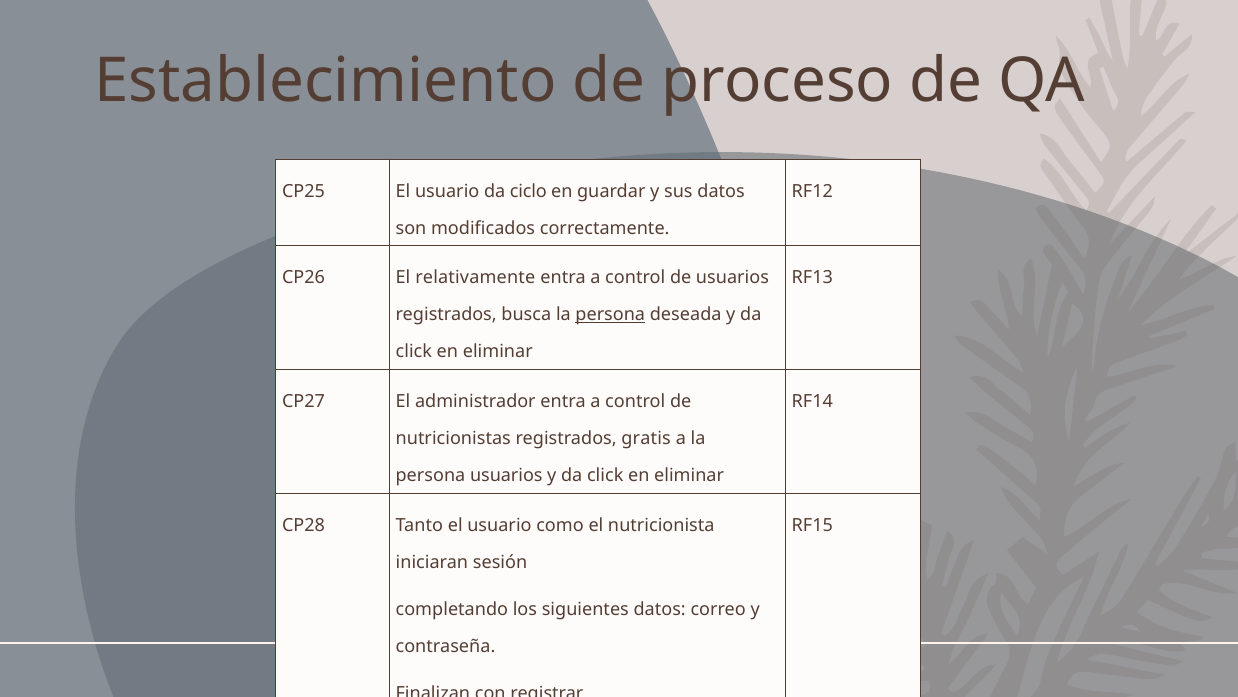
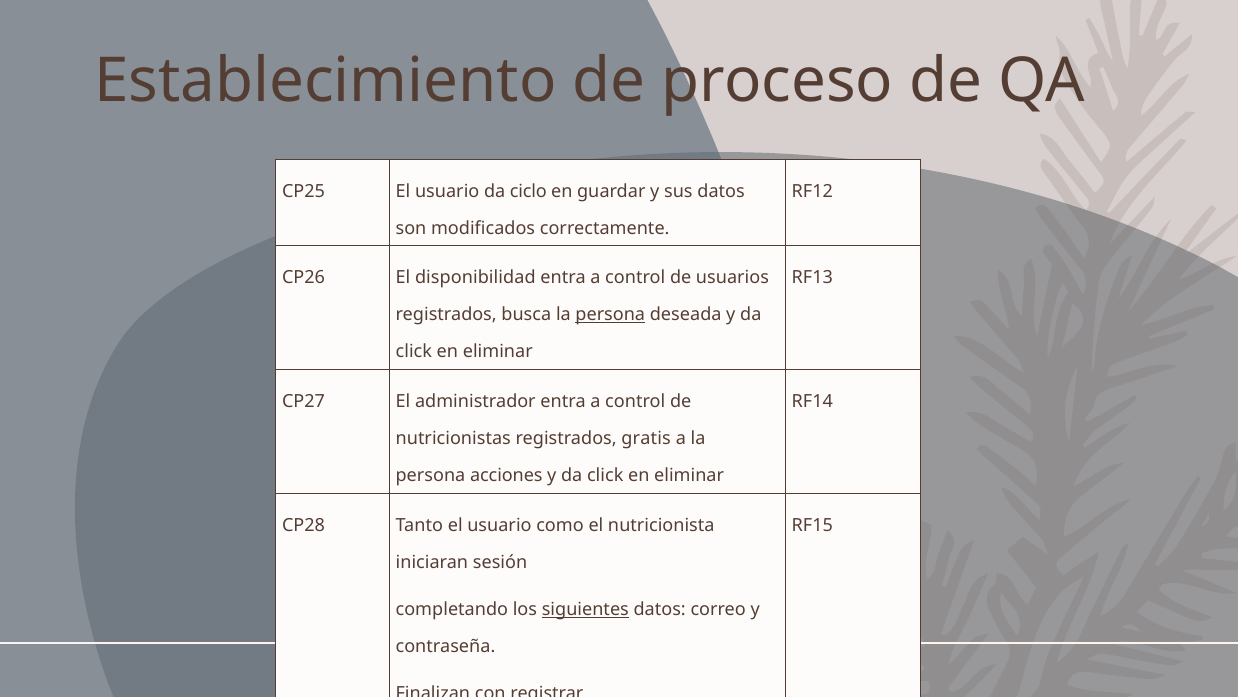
relativamente: relativamente -> disponibilidad (475, 278)
persona usuarios: usuarios -> acciones (506, 475)
siguientes underline: none -> present (585, 609)
